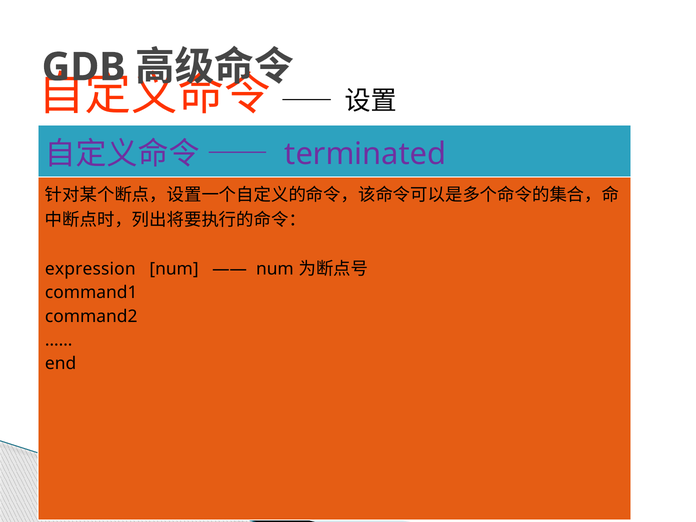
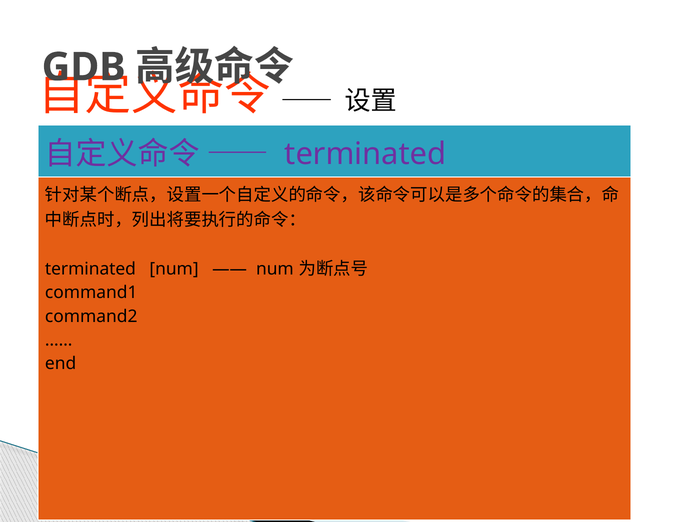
expression: expression -> terminated (90, 269)
